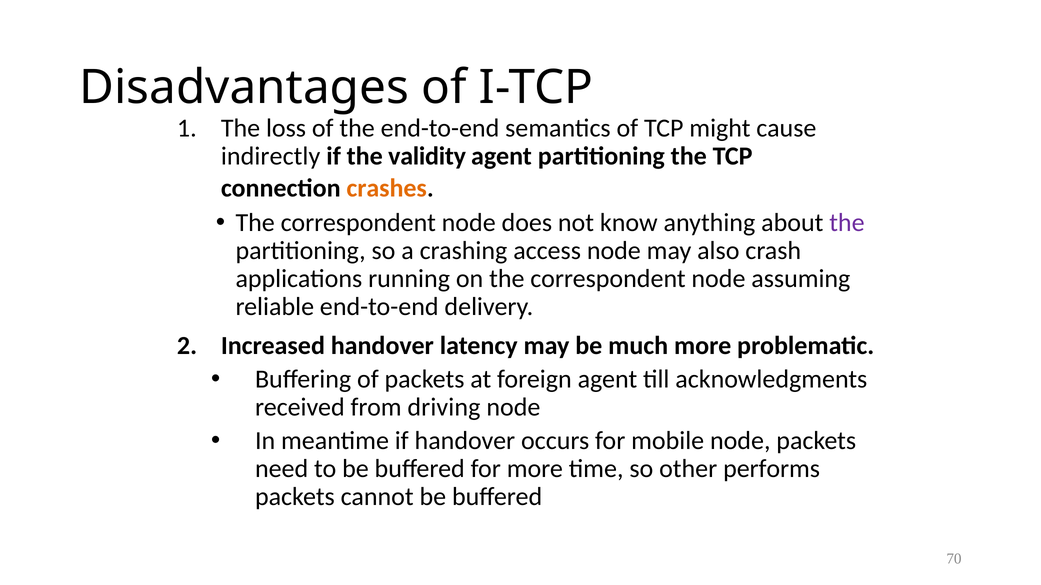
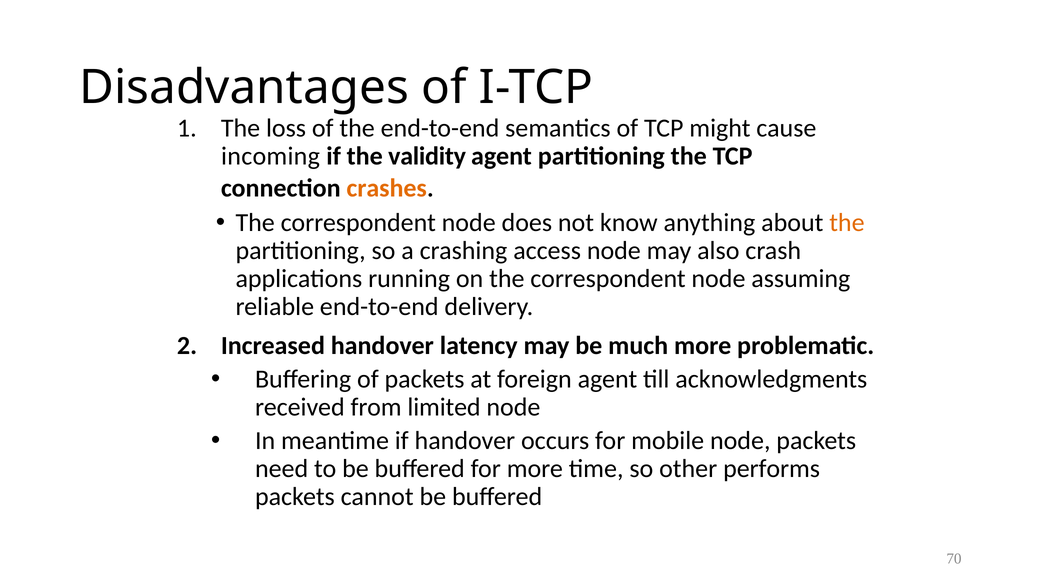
indirectly: indirectly -> incoming (271, 157)
the colour: purple -> orange (847, 223)
driving: driving -> limited (444, 408)
